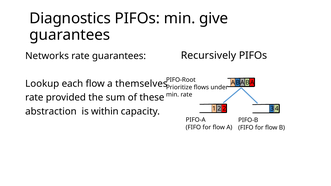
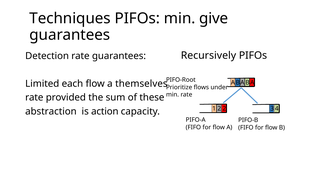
Diagnostics: Diagnostics -> Techniques (70, 18)
Networks: Networks -> Detection (47, 56)
Lookup: Lookup -> Limited (42, 84)
within: within -> action (105, 111)
